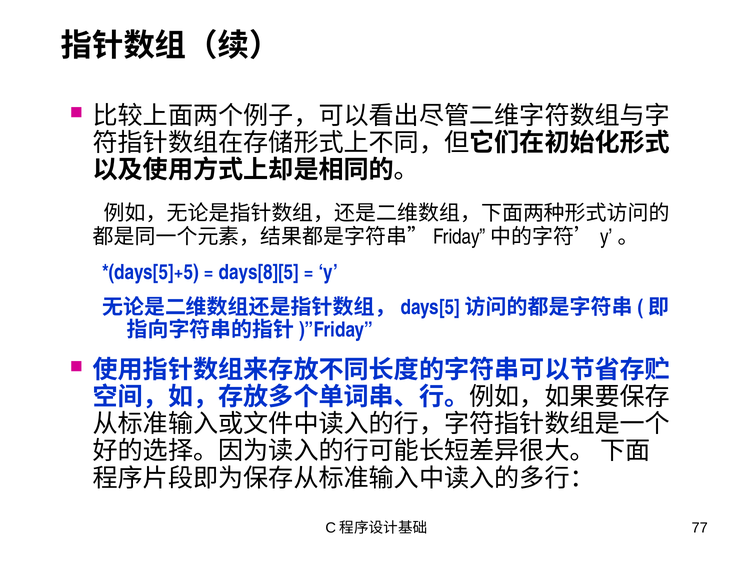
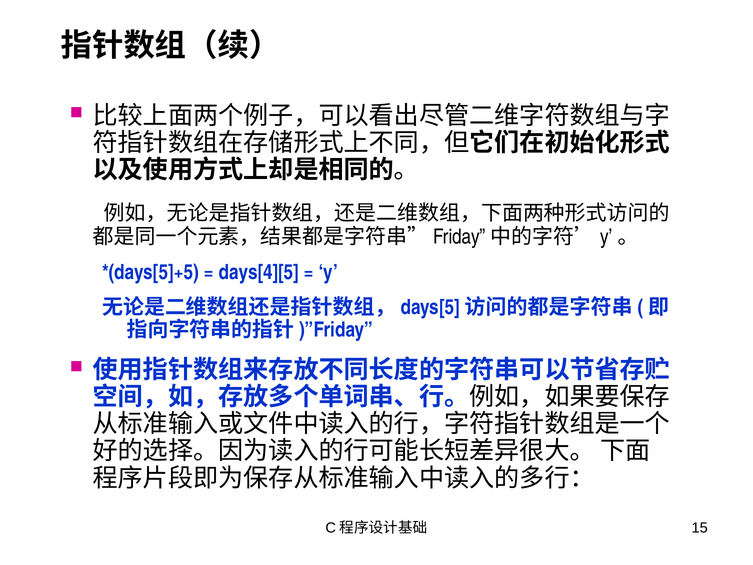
days[8][5: days[8][5 -> days[4][5 (259, 272)
77: 77 -> 15 (700, 528)
